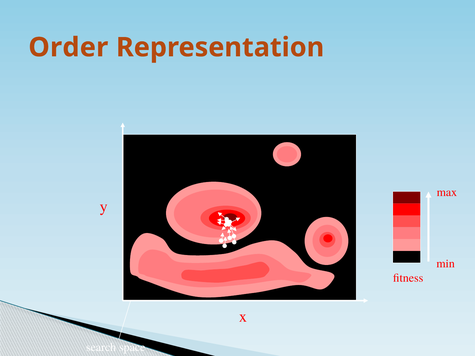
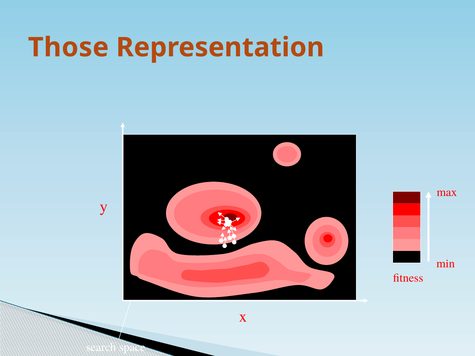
Order: Order -> Those (68, 47)
